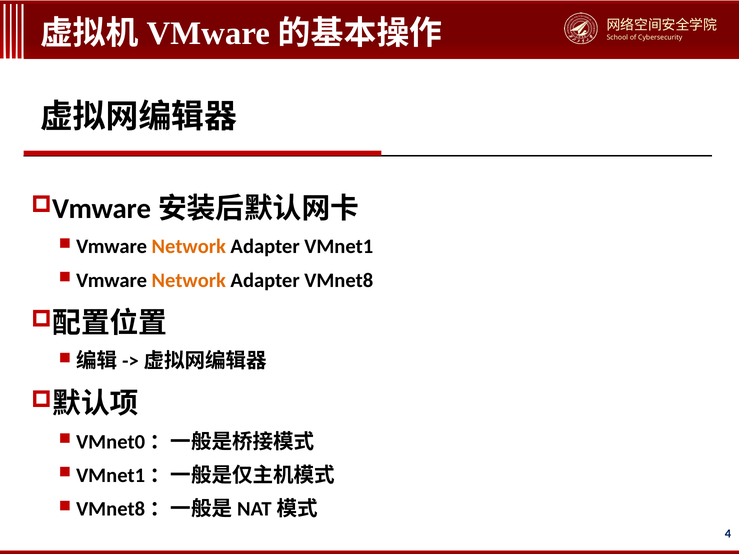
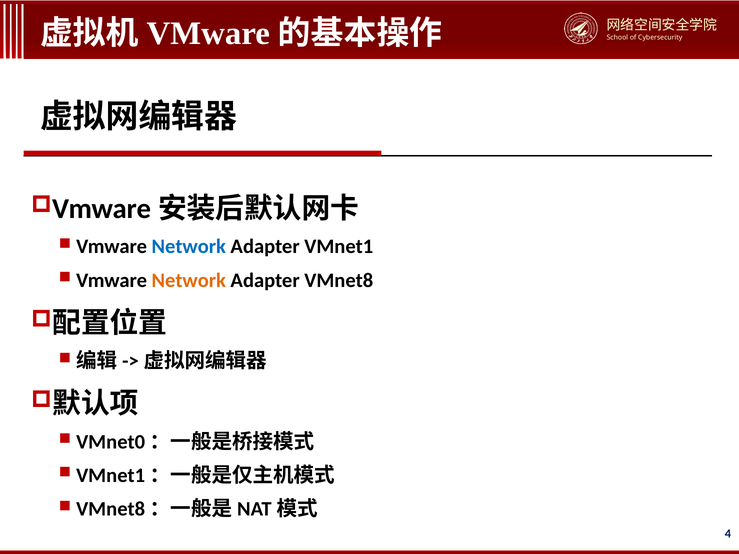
Network colour: orange -> blue (189, 247)
